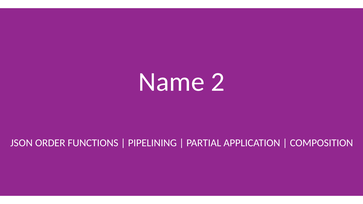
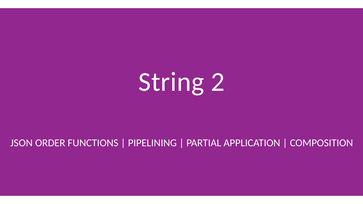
Name: Name -> String (171, 82)
